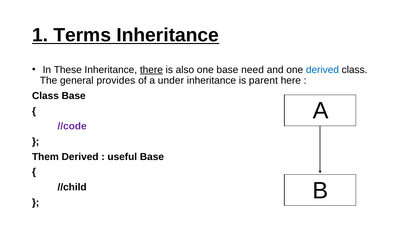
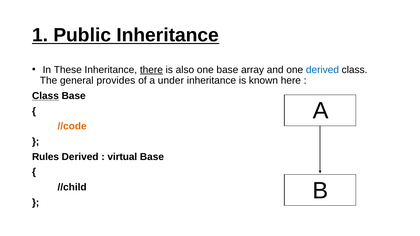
Terms: Terms -> Public (82, 35)
need: need -> array (253, 70)
parent: parent -> known (263, 81)
Class underline: none -> present (45, 96)
//code colour: purple -> orange (72, 126)
Them: Them -> Rules (45, 157)
useful: useful -> virtual (122, 157)
